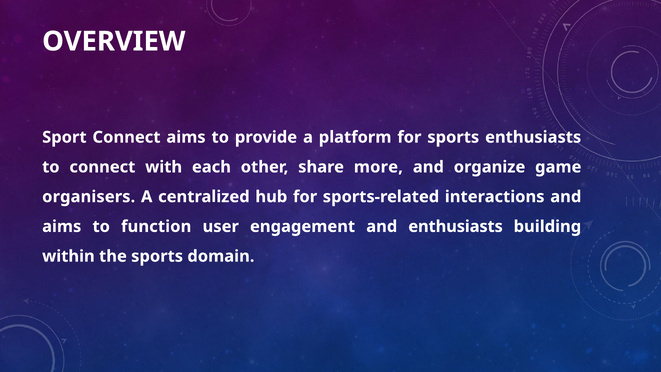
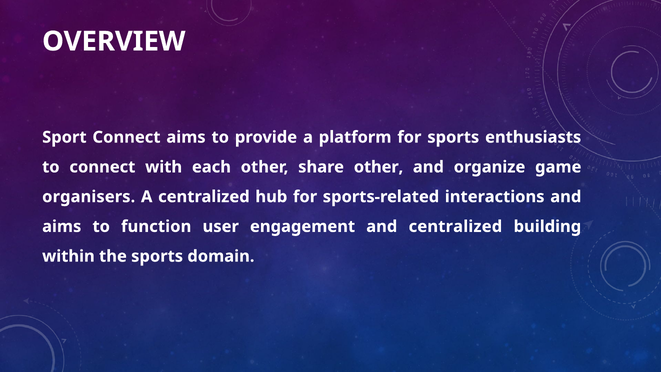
share more: more -> other (379, 167)
and enthusiasts: enthusiasts -> centralized (455, 226)
